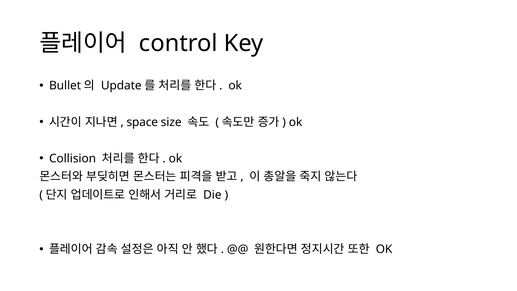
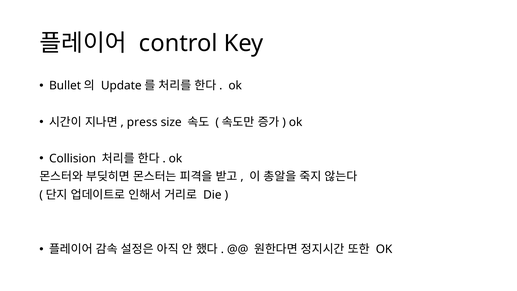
space: space -> press (142, 122)
